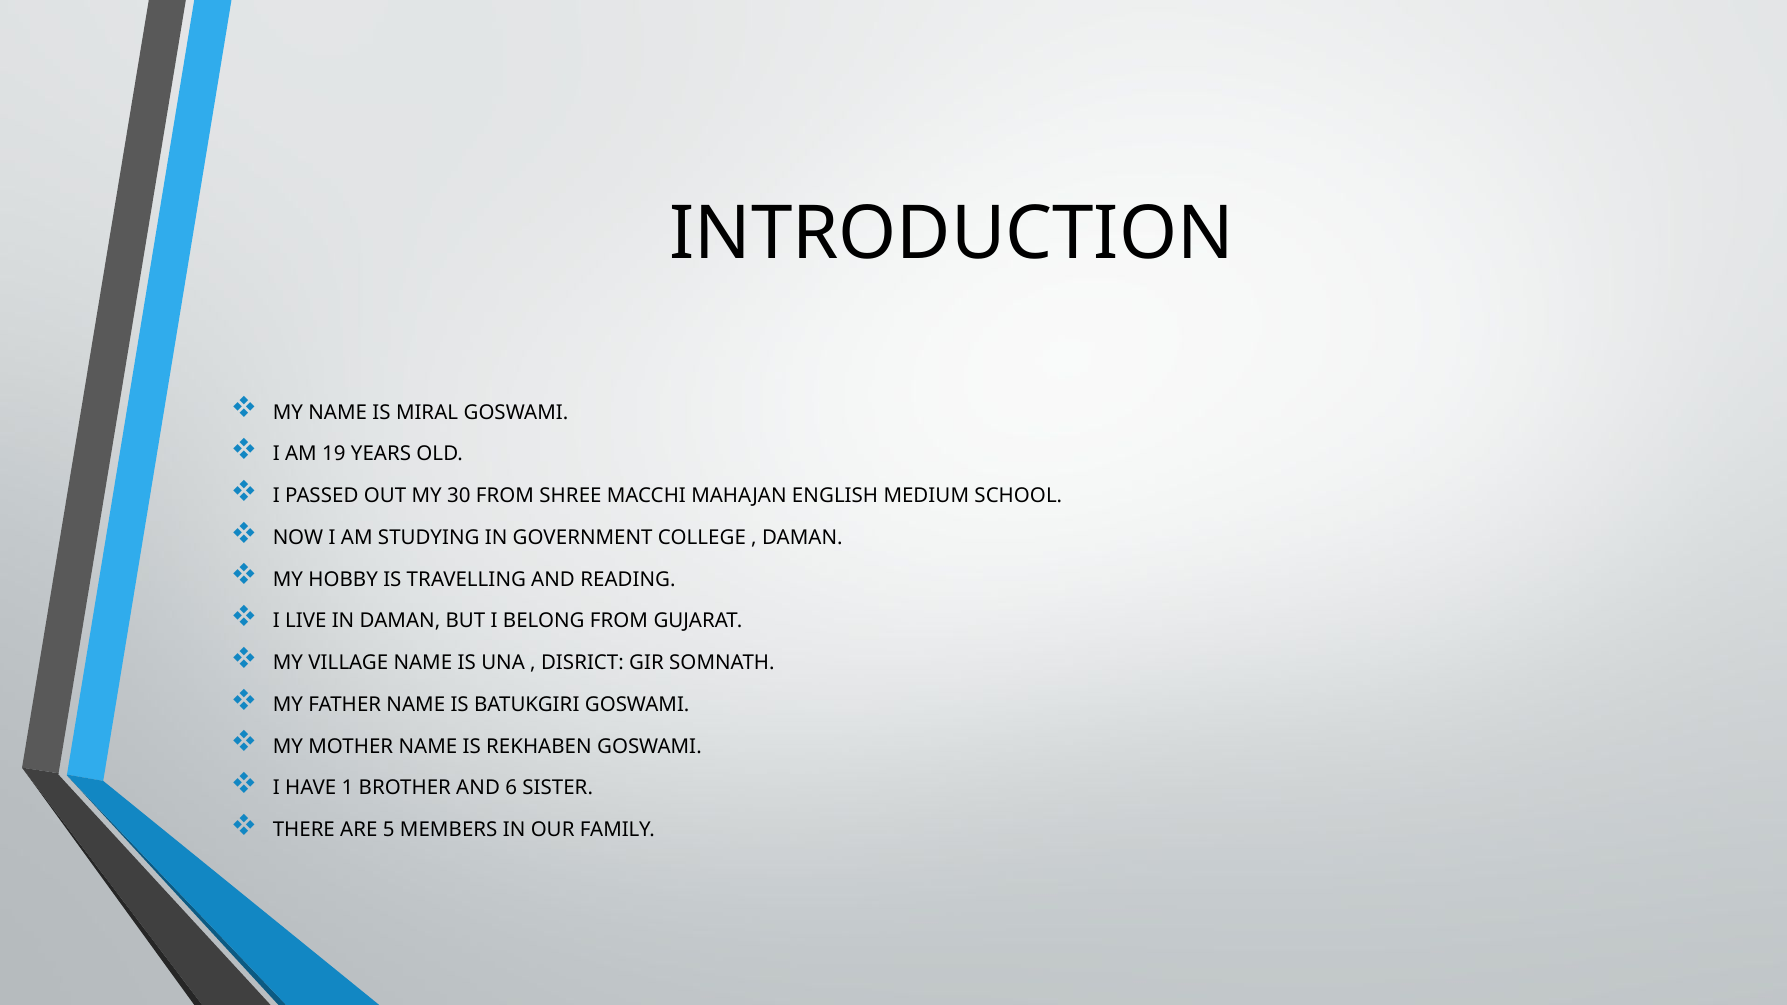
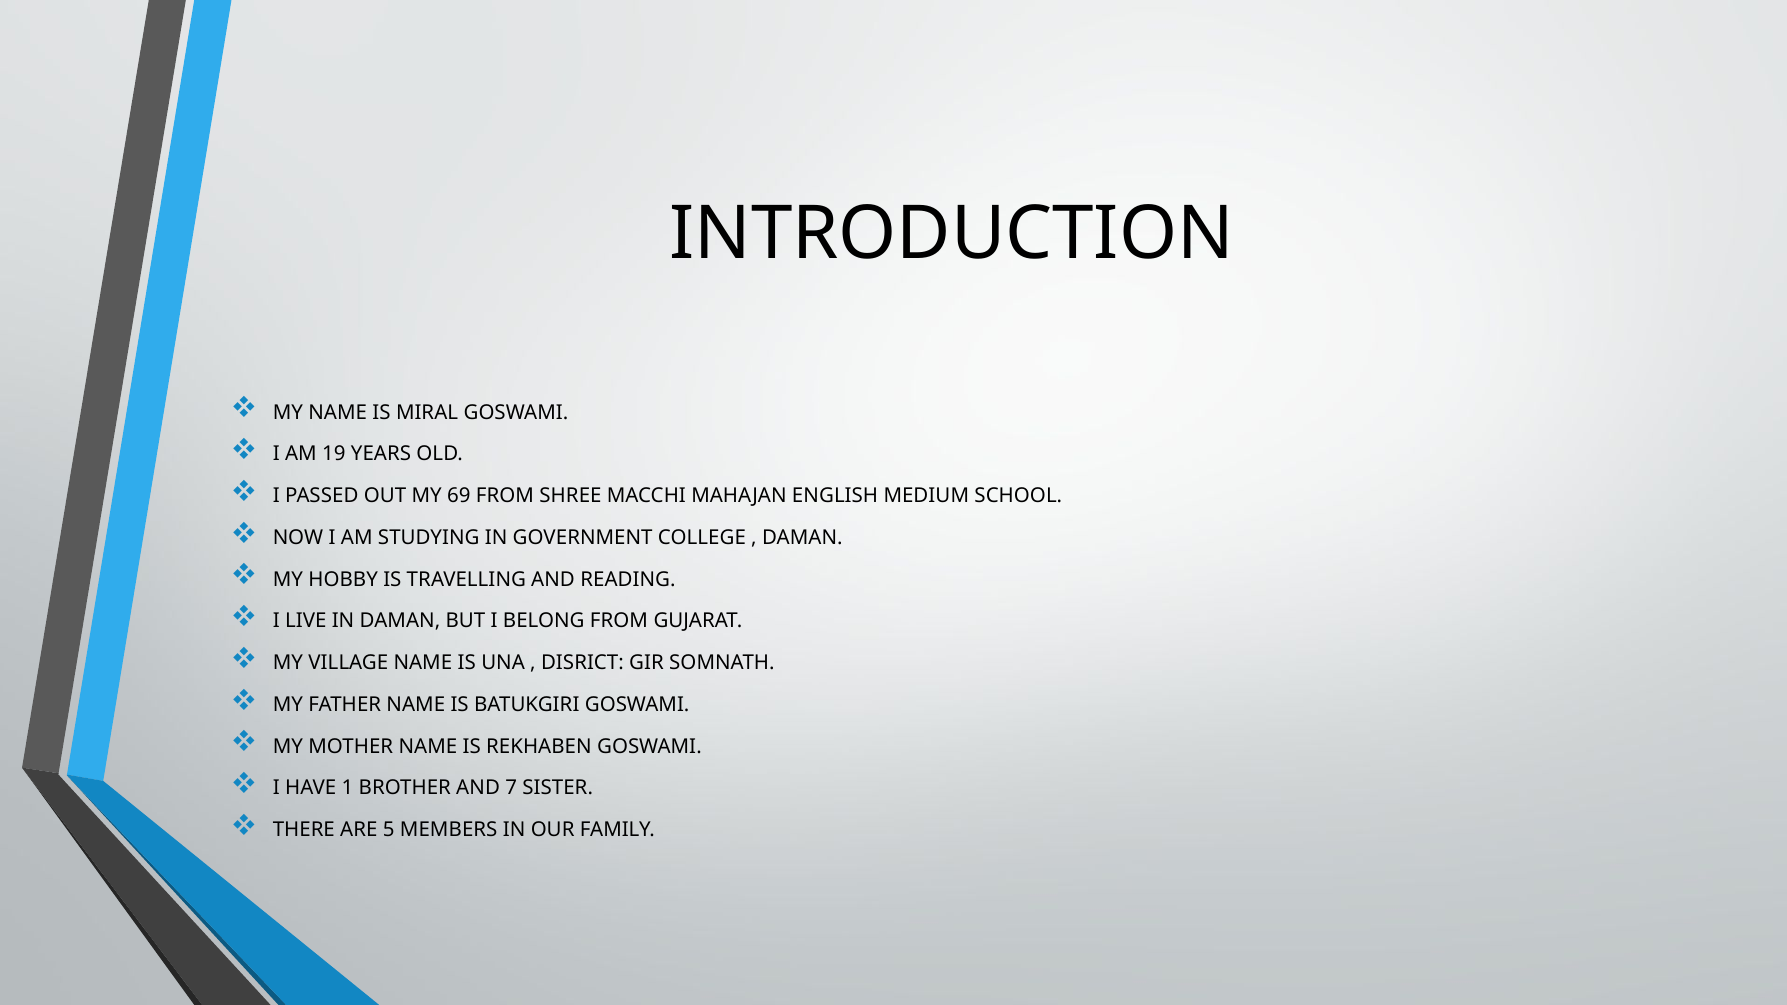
30: 30 -> 69 (459, 496)
6: 6 -> 7 (511, 788)
